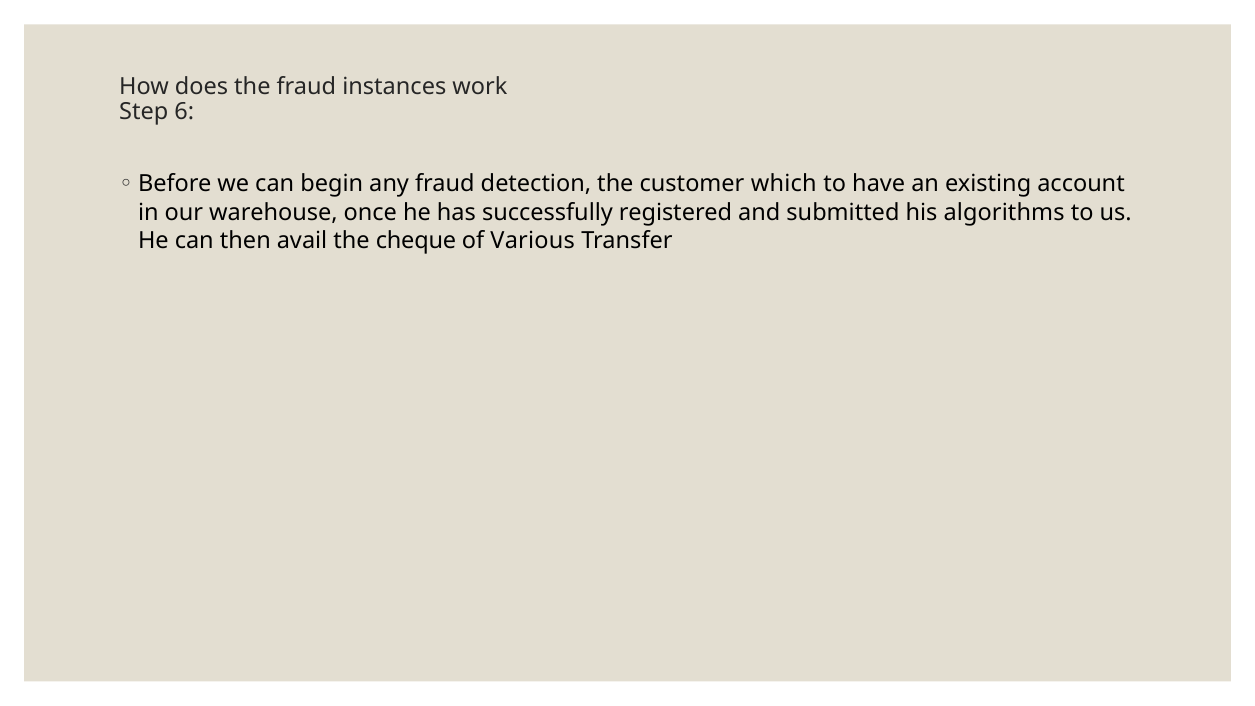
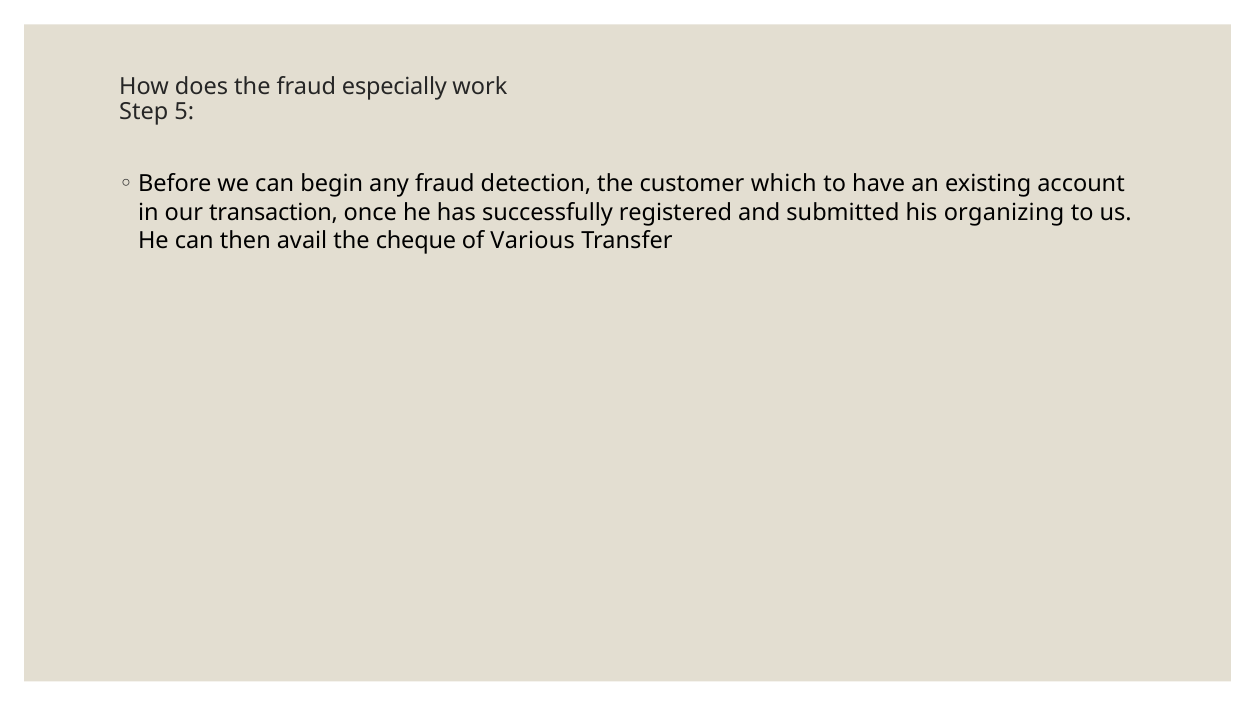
instances: instances -> especially (394, 86)
6: 6 -> 5 (184, 112)
warehouse: warehouse -> transaction (274, 212)
algorithms: algorithms -> organizing (1004, 212)
